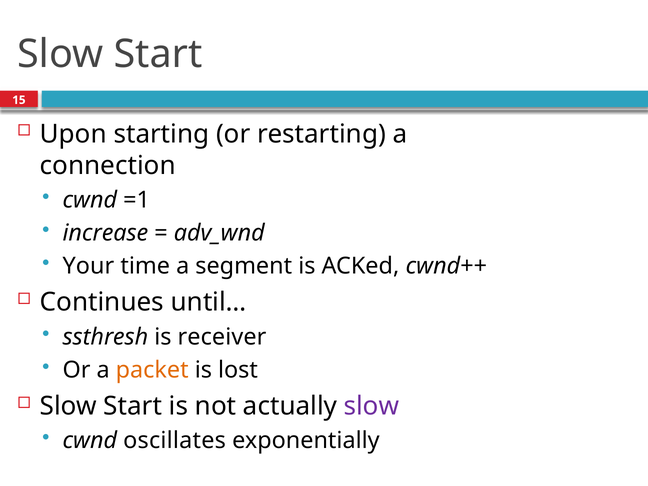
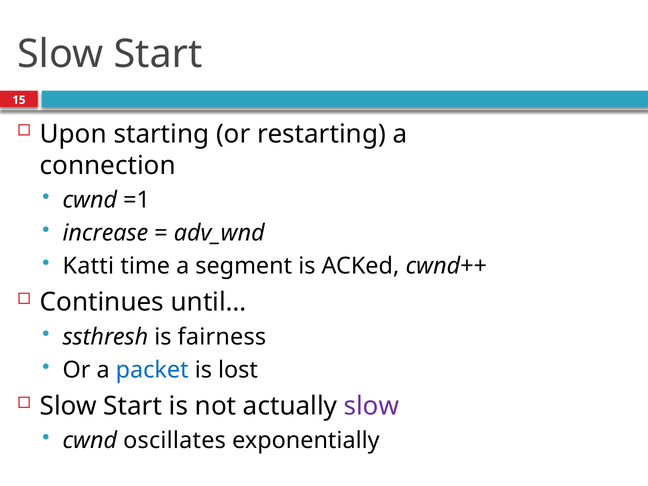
Your: Your -> Katti (88, 266)
receiver: receiver -> fairness (222, 337)
packet colour: orange -> blue (152, 370)
